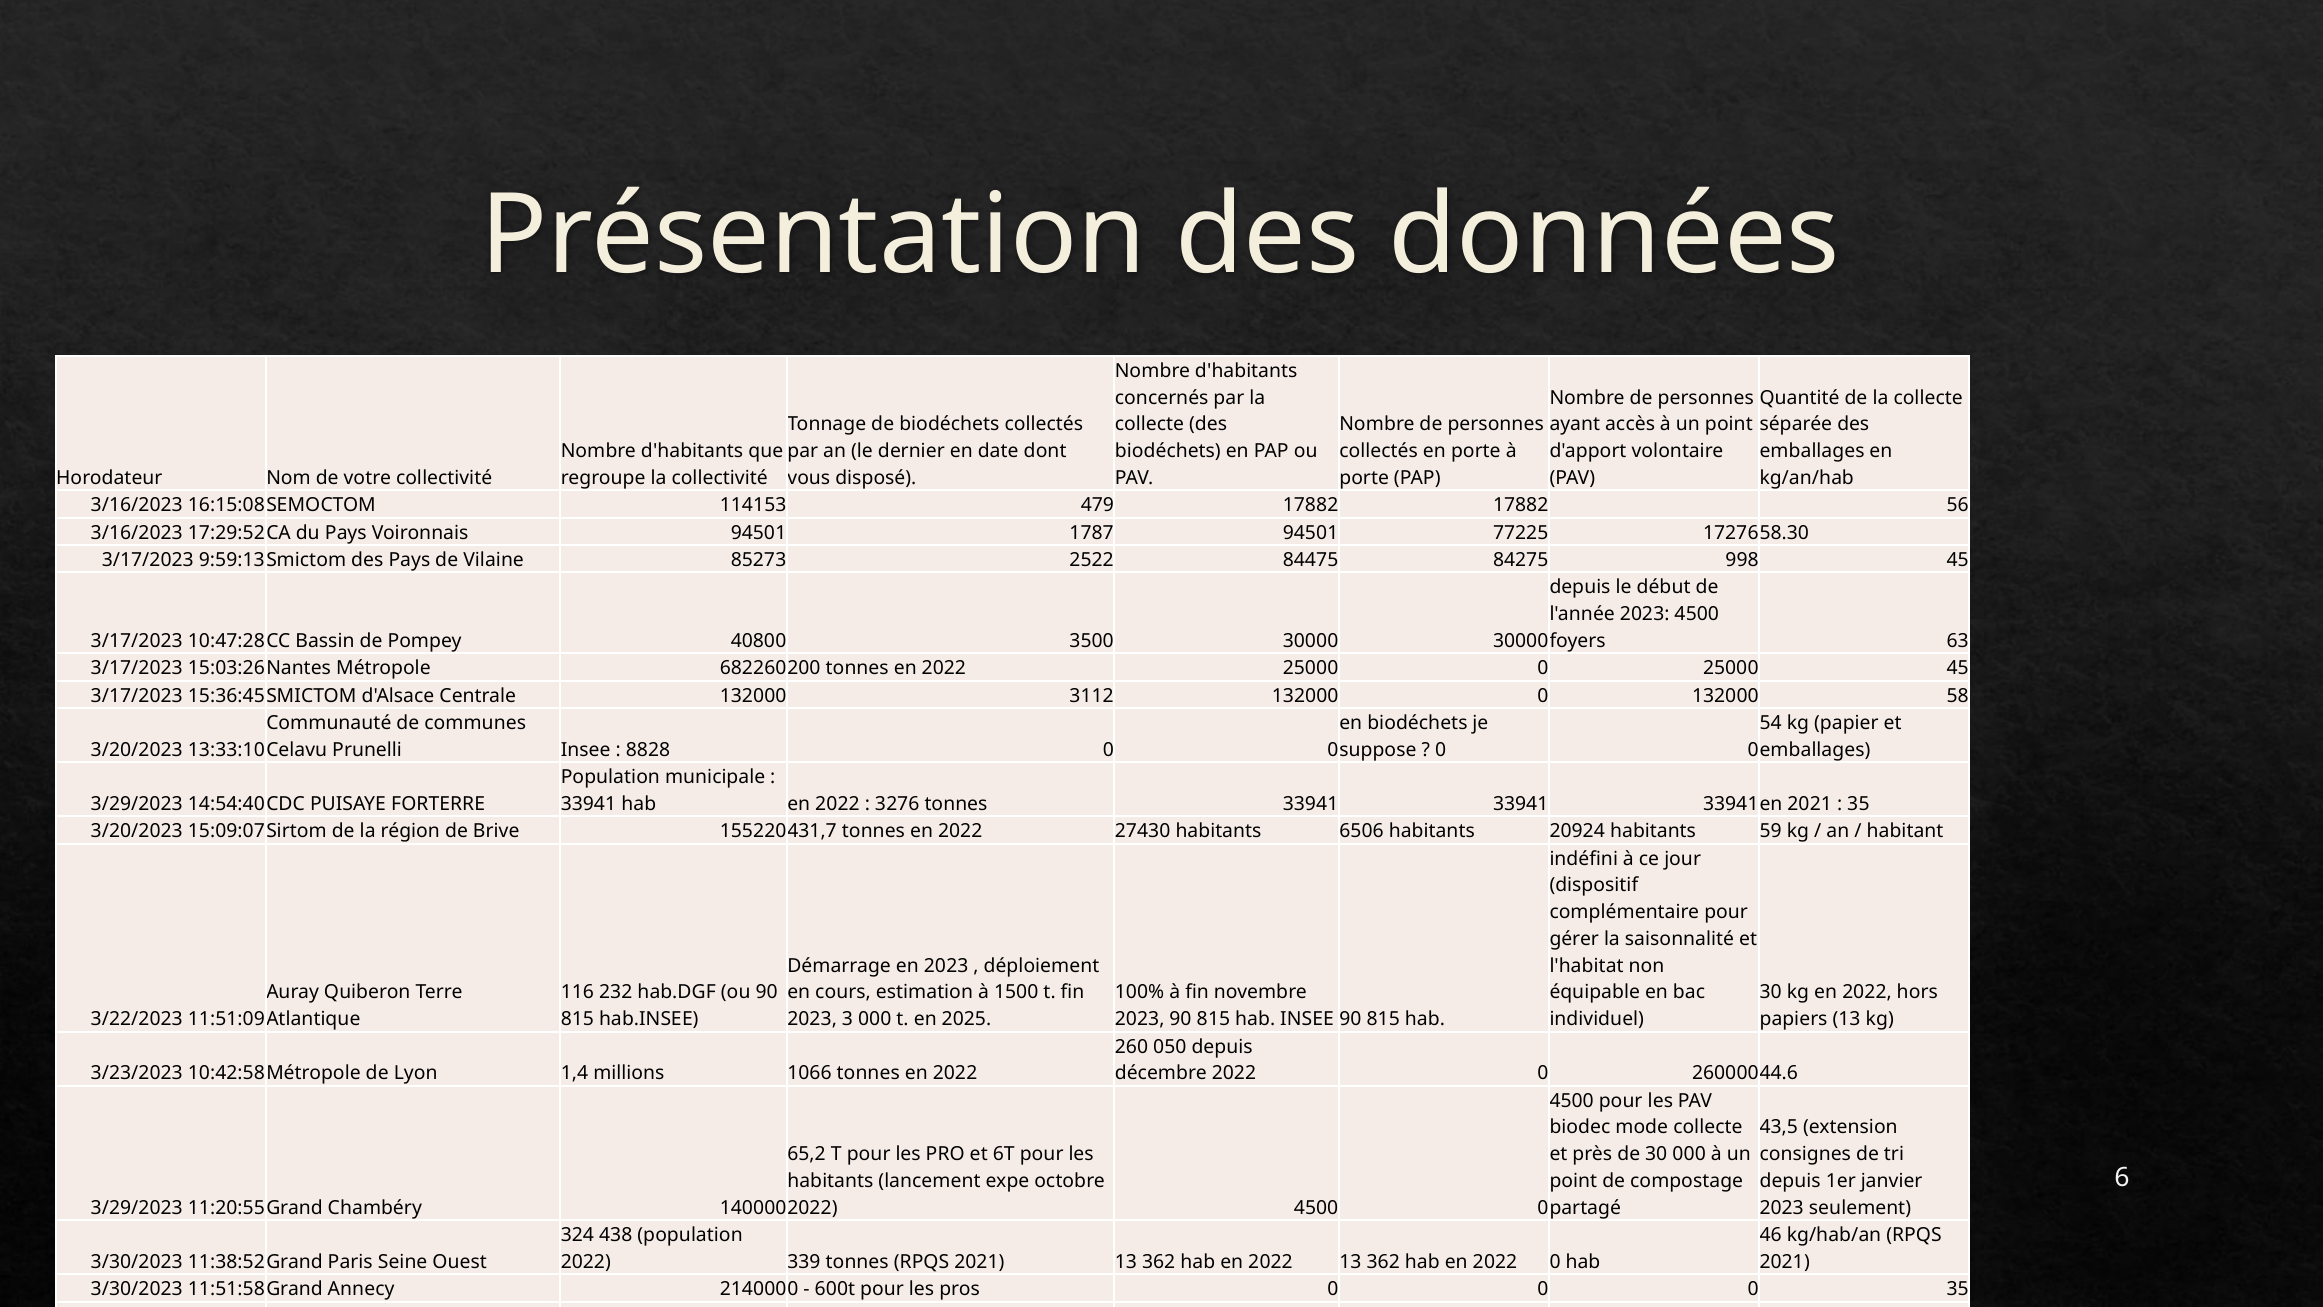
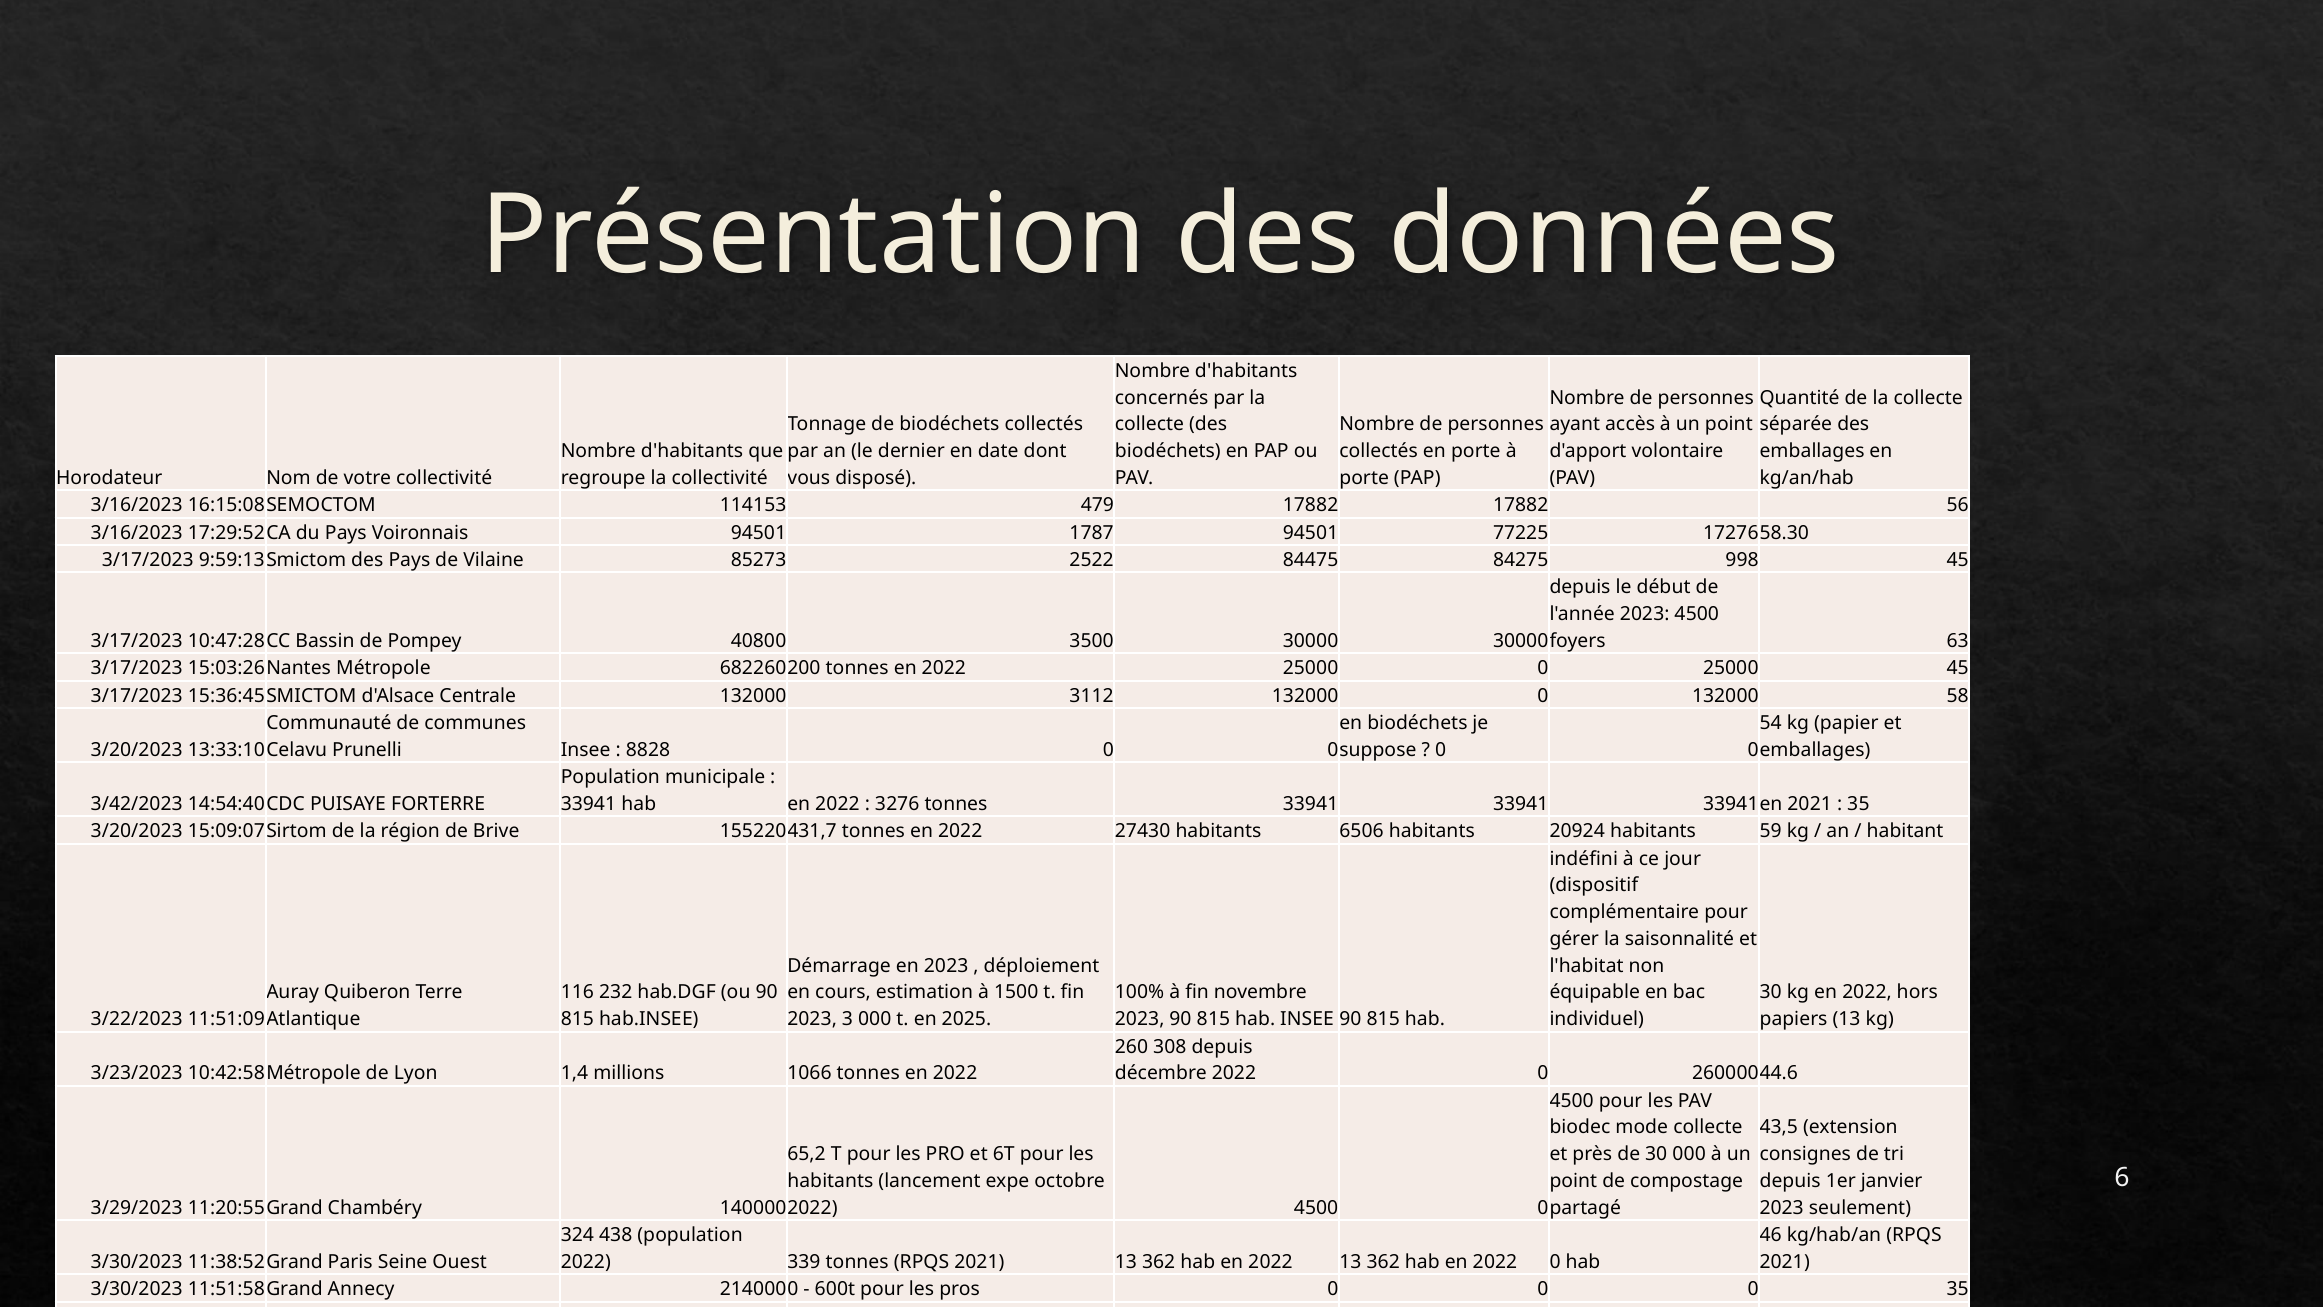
3/29/2023: 3/29/2023 -> 3/42/2023 (137, 804)
050: 050 -> 308 (1170, 1046)
